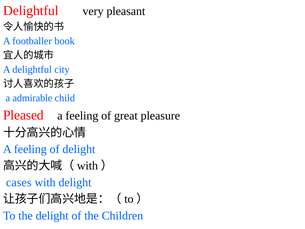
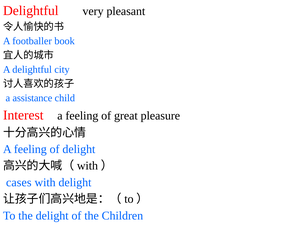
admirable: admirable -> assistance (32, 98)
Pleased: Pleased -> Interest (23, 115)
